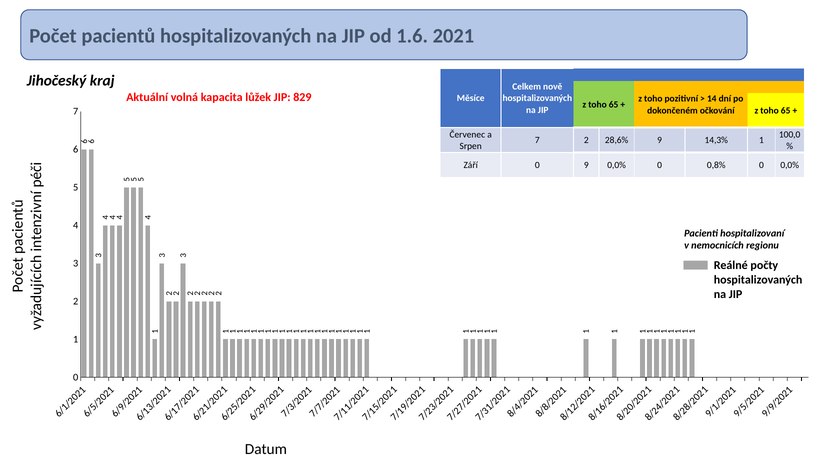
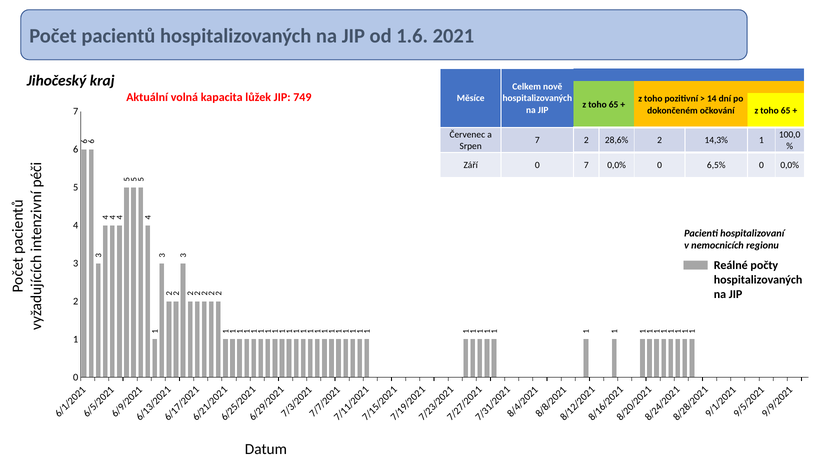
829: 829 -> 749 (302, 97)
28,6% 9: 9 -> 2 (660, 140)
0 9: 9 -> 7 (586, 165)
0,8%: 0,8% -> 6,5% (716, 165)
